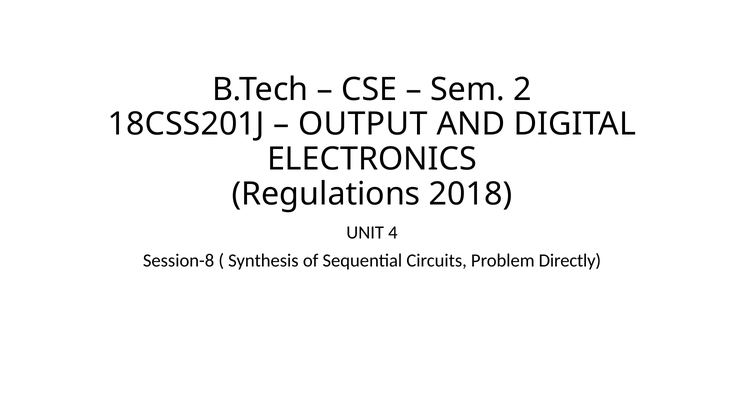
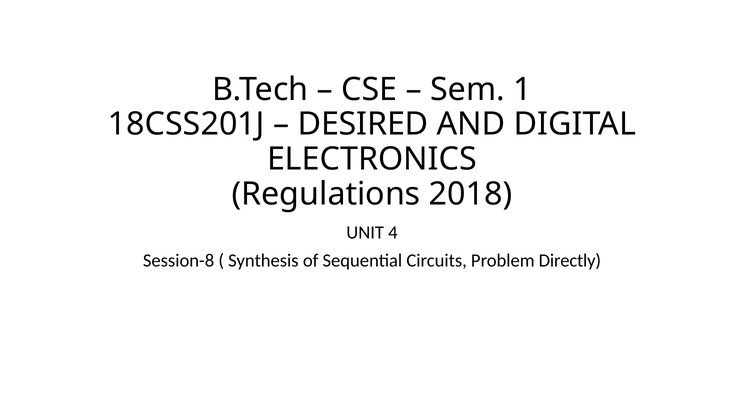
2: 2 -> 1 (523, 89)
OUTPUT: OUTPUT -> DESIRED (363, 124)
